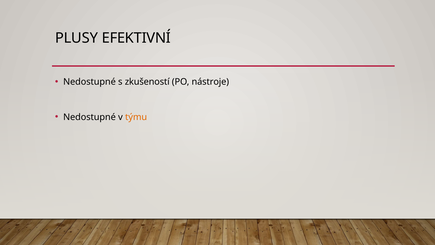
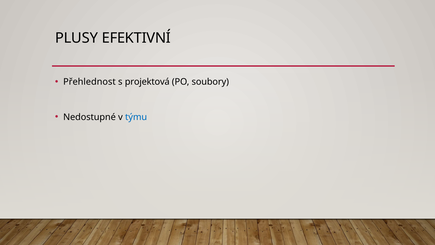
Nedostupné: Nedostupné -> Přehlednost (89, 82)
zkušeností: zkušeností -> projektová (147, 82)
nástroje: nástroje -> soubory (210, 82)
týmu colour: orange -> blue (136, 117)
